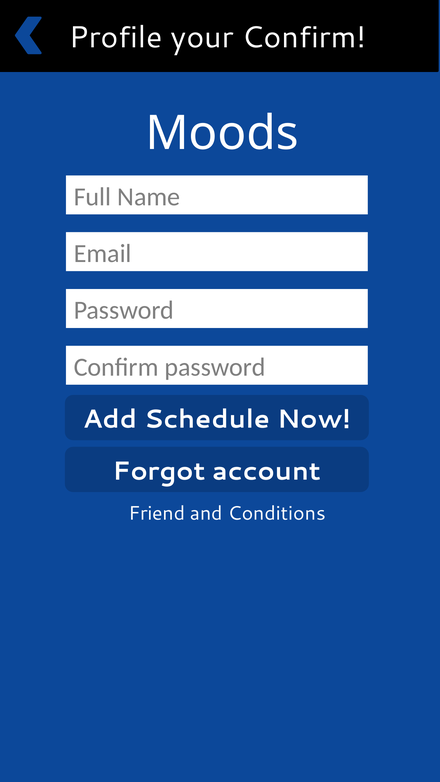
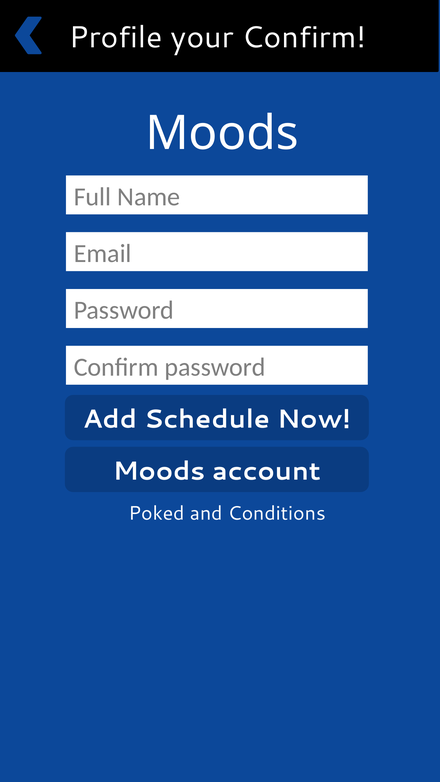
Forgot: Forgot -> Moods (159, 471)
Friend: Friend -> Poked (157, 514)
